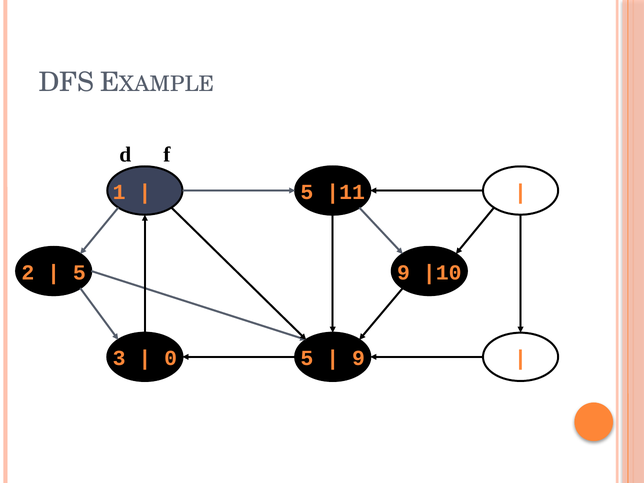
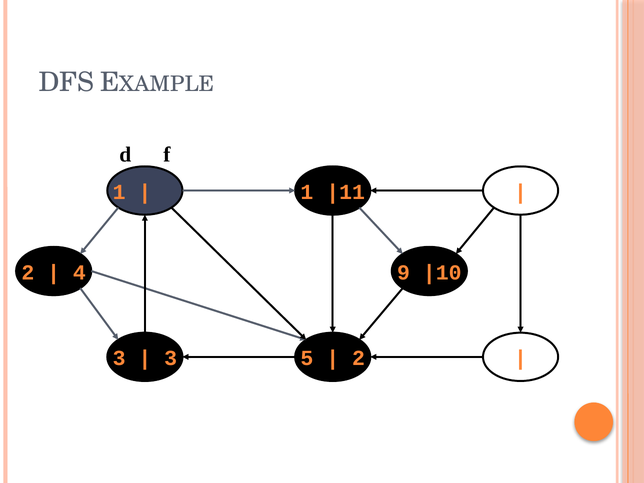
5: 5 -> 1 (307, 192)
5: 5 -> 4 (79, 273)
0: 0 -> 3 (171, 358)
9: 9 -> 2 (358, 358)
